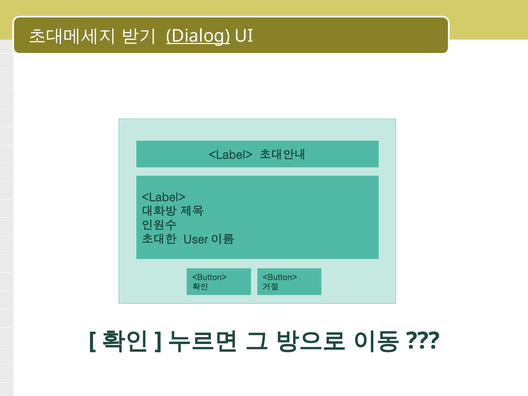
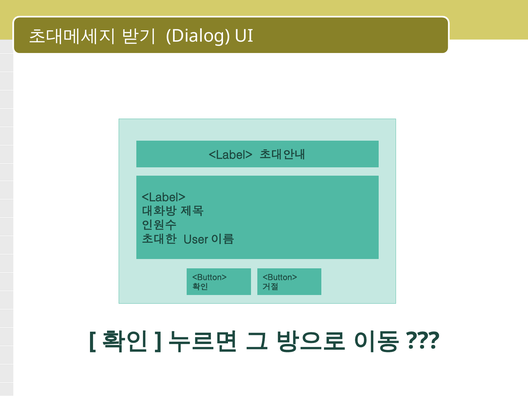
Dialog underline: present -> none (198, 36)
